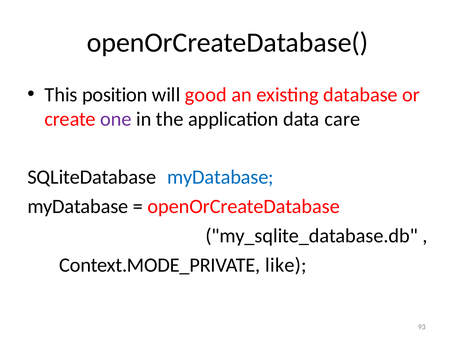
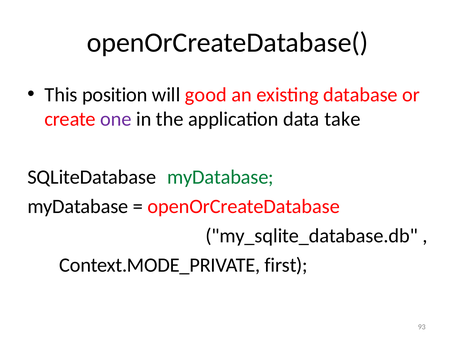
care: care -> take (342, 119)
myDatabase colour: blue -> green (220, 177)
like: like -> first (286, 265)
